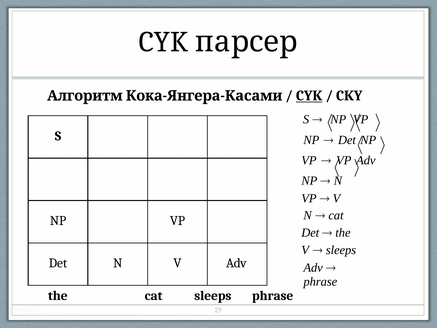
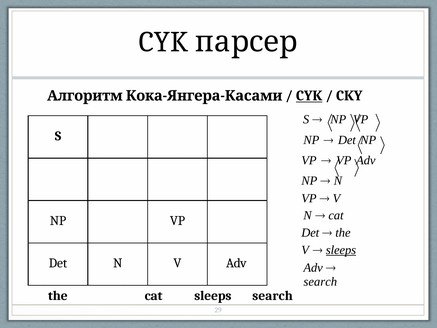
sleeps underline: none -> present (341, 250)
phrase: phrase -> search (320, 281)
sleeps phrase: phrase -> search (273, 296)
